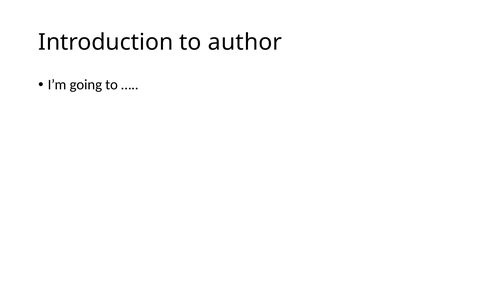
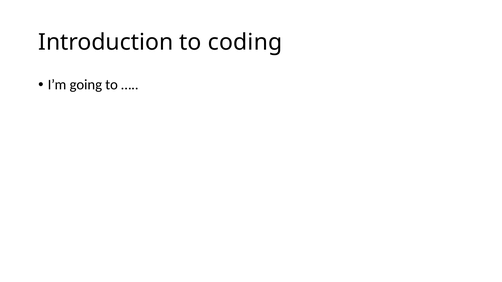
author: author -> coding (245, 42)
